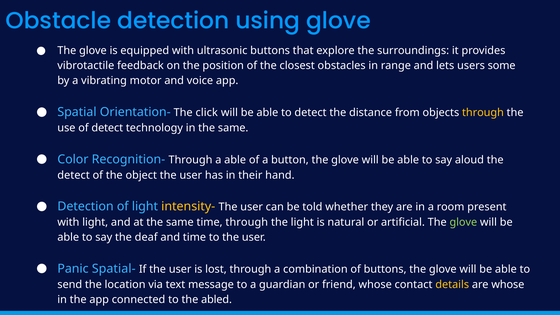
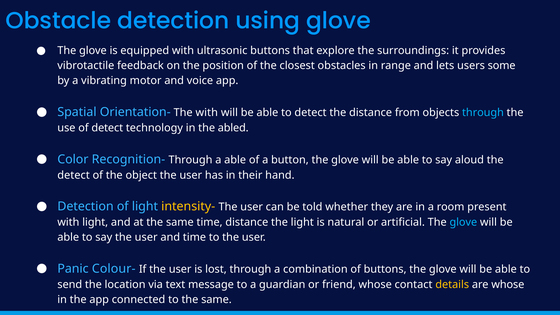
The click: click -> with (207, 113)
through colour: yellow -> light blue (483, 113)
in the same: same -> abled (233, 128)
time through: through -> distance (247, 222)
glove colour: light green -> light blue (463, 222)
say the deaf: deaf -> user (146, 237)
Spatial-: Spatial- -> Colour- (114, 269)
to the abled: abled -> same (216, 299)
